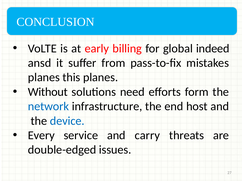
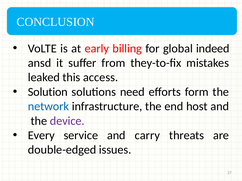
pass-to-ﬁx: pass-to-ﬁx -> they-to-ﬁx (156, 63)
planes: planes -> leaked (44, 78)
this planes: planes -> access (101, 78)
Without: Without -> Solution (48, 92)
device colour: blue -> purple (67, 121)
